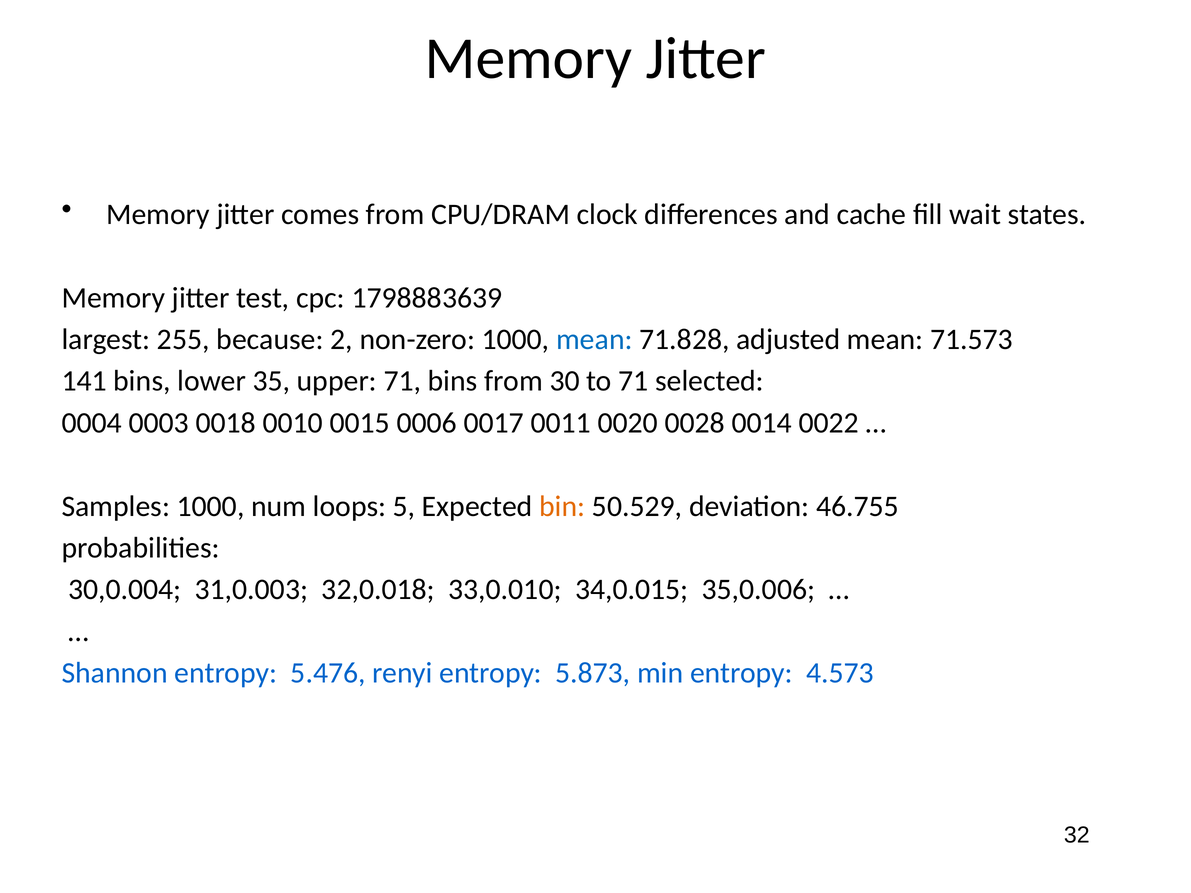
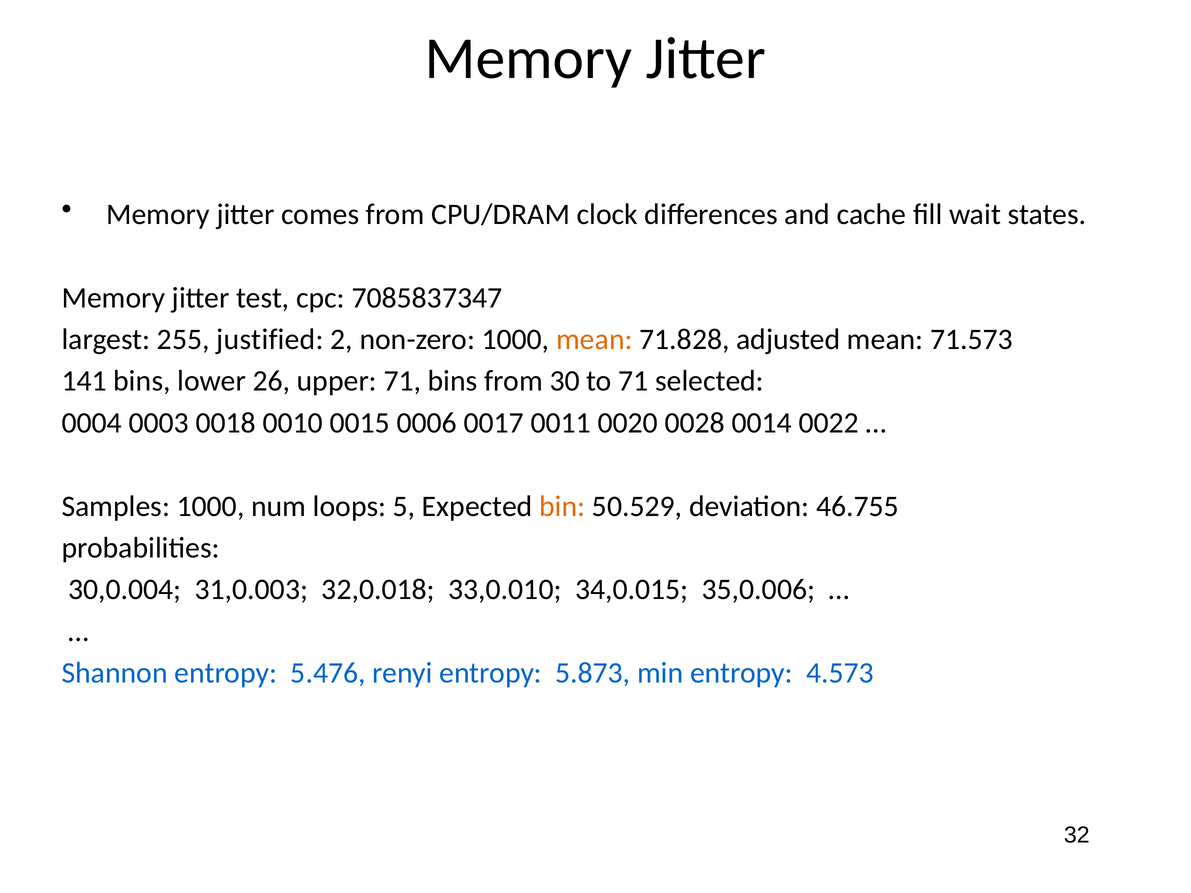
1798883639: 1798883639 -> 7085837347 (427, 298)
because: because -> justified (270, 340)
mean colour: blue -> orange (594, 340)
35: 35 -> 26 (271, 381)
